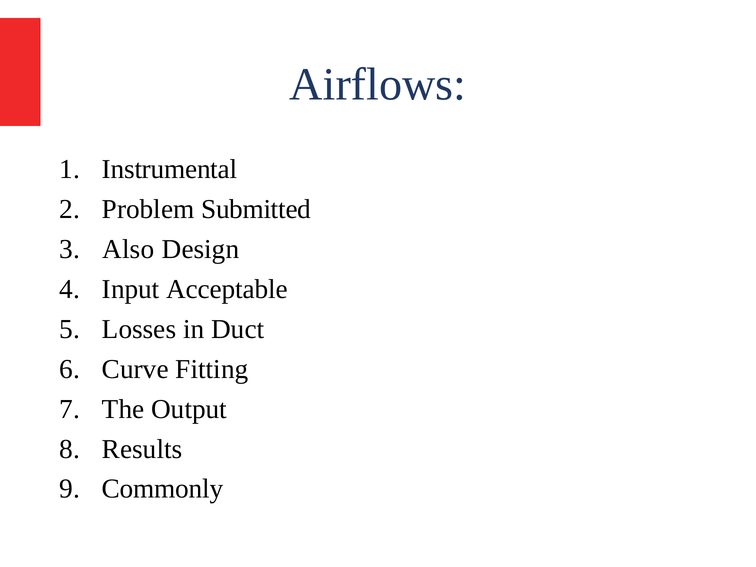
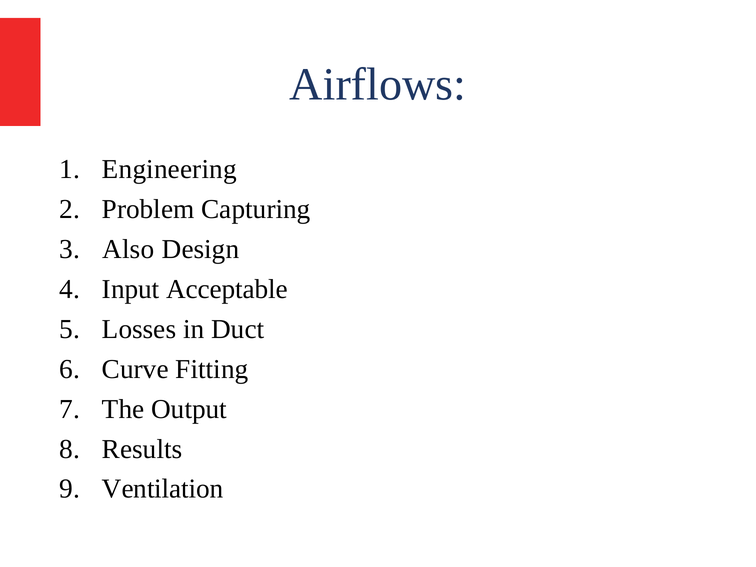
Instrumental: Instrumental -> Engineering (169, 169)
Submitted: Submitted -> Capturing (256, 209)
Commonly: Commonly -> Ventilation (163, 489)
